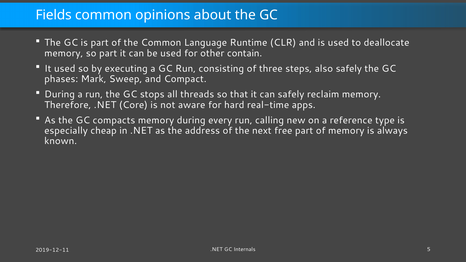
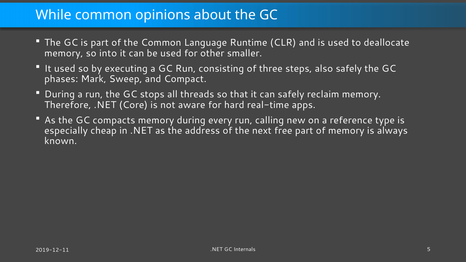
Fields: Fields -> While (53, 15)
so part: part -> into (108, 53)
contain: contain -> smaller (245, 53)
